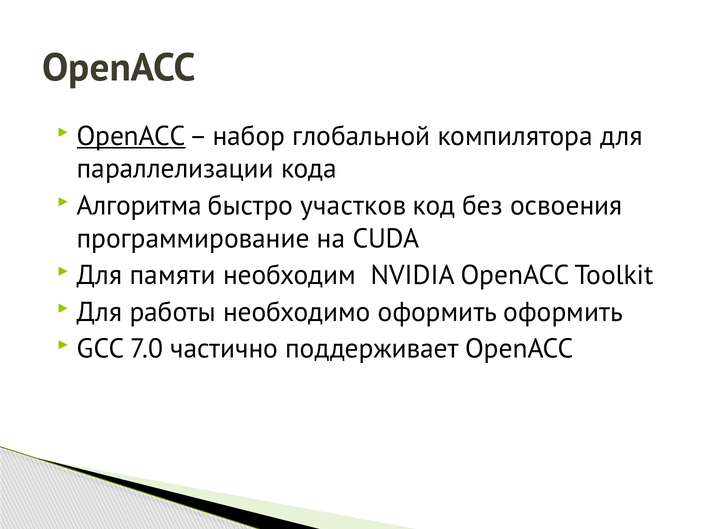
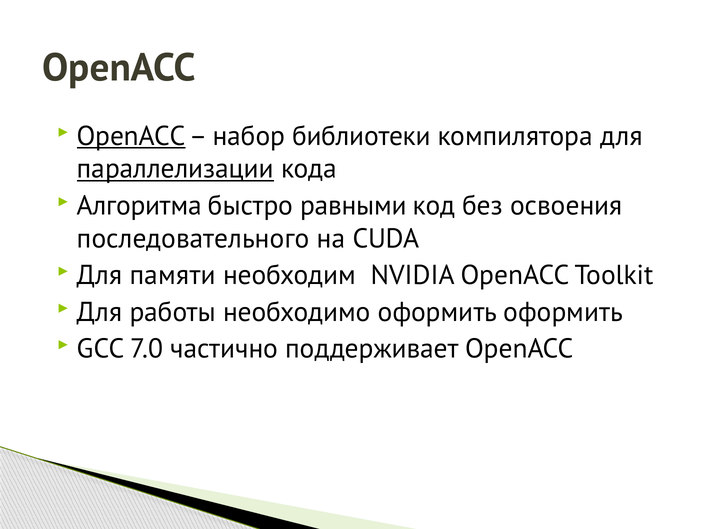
глобальной: глобальной -> библиотеки (362, 136)
параллелизации underline: none -> present (175, 169)
участков: участков -> равными (354, 206)
программирование: программирование -> последовательного (193, 239)
